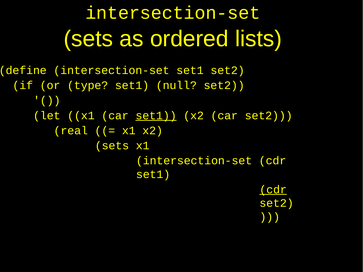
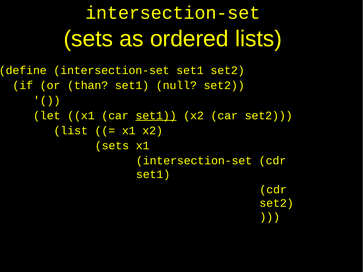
type: type -> than (88, 85)
real: real -> list (71, 131)
cdr underline: present -> none (273, 189)
